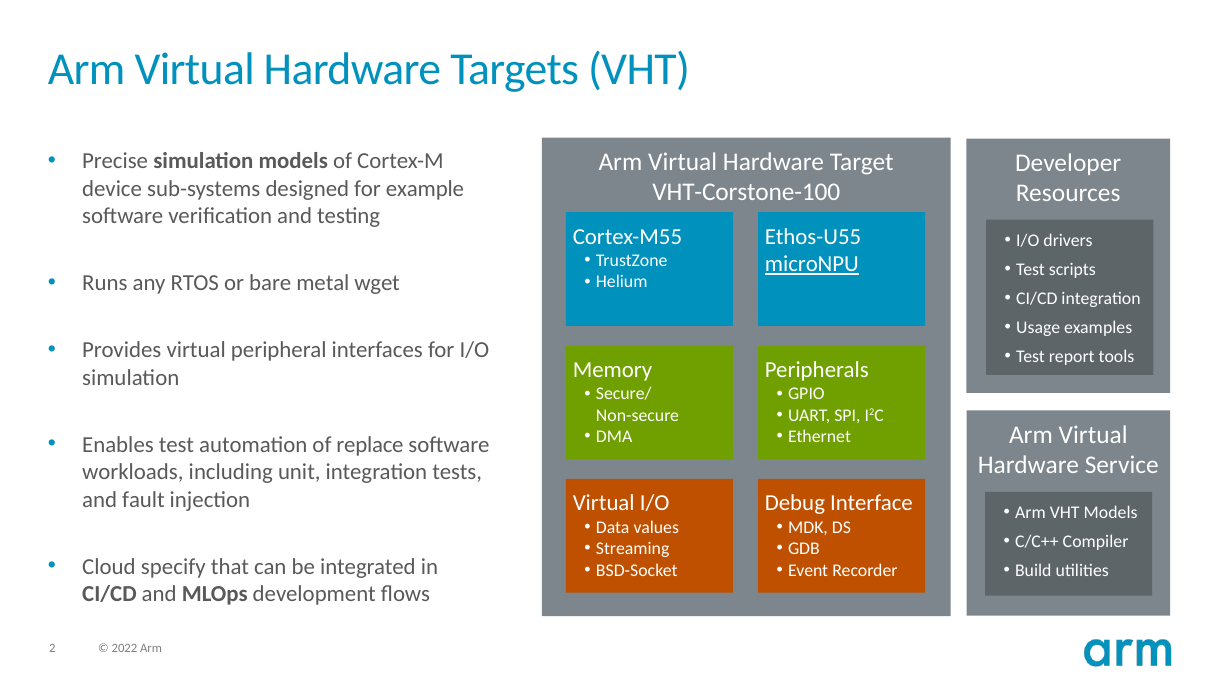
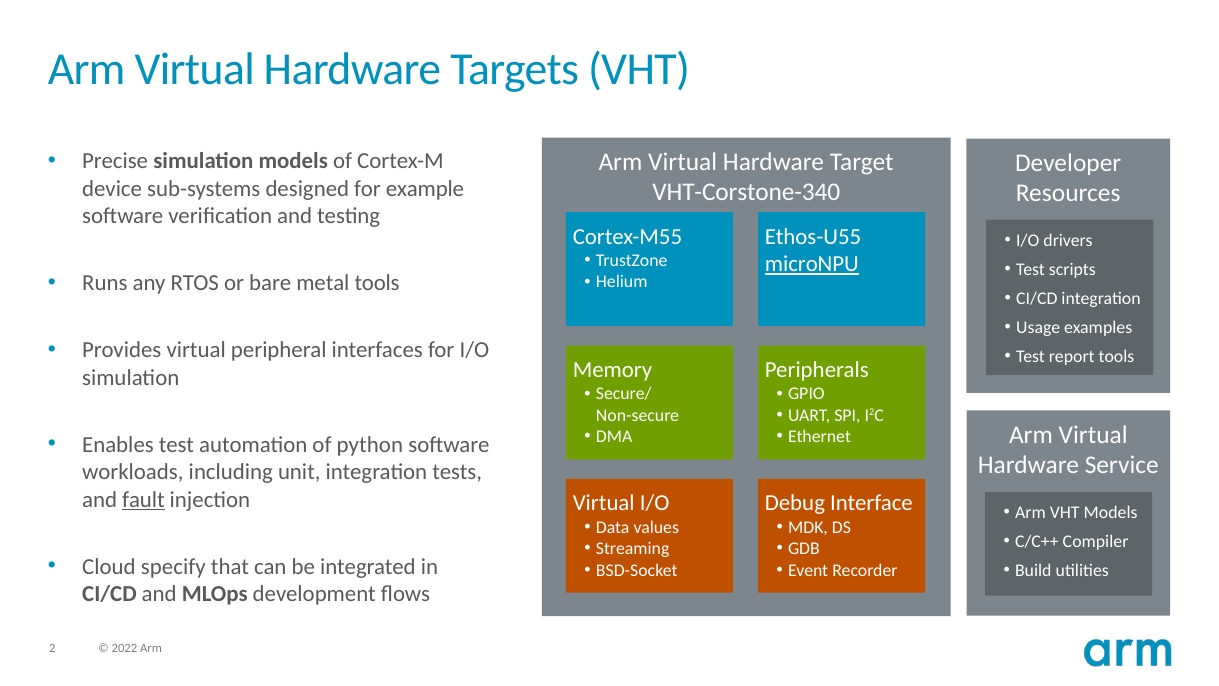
VHT-Corstone-100: VHT-Corstone-100 -> VHT-Corstone-340 (746, 192)
metal wget: wget -> tools (377, 283)
replace: replace -> python (370, 444)
fault underline: none -> present (143, 499)
